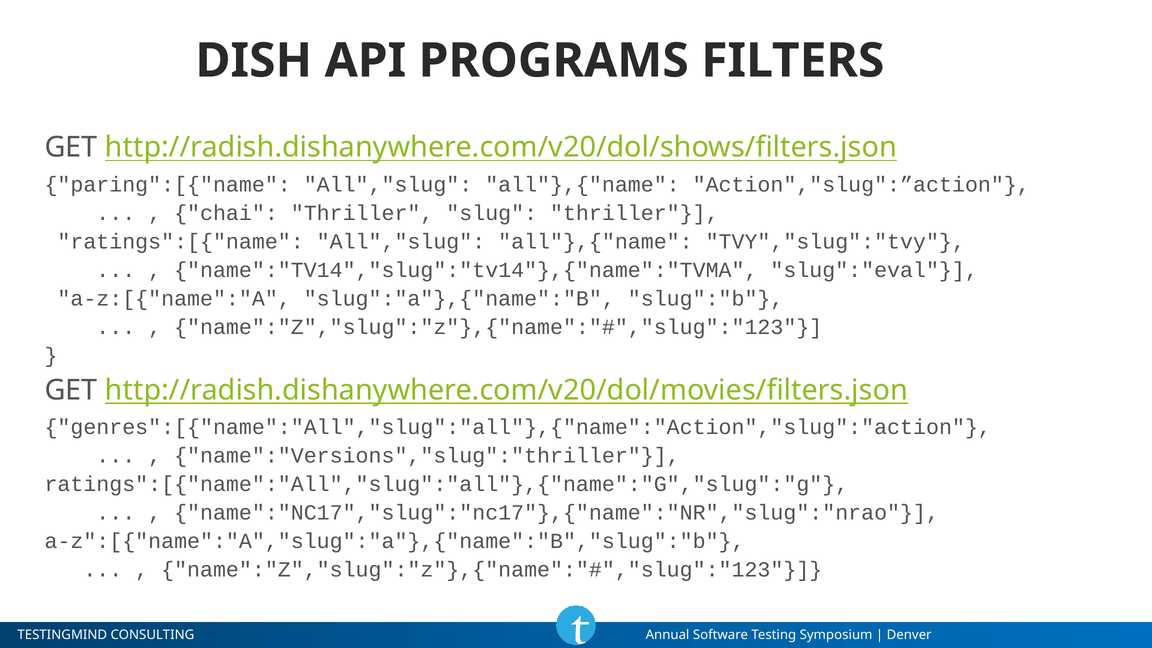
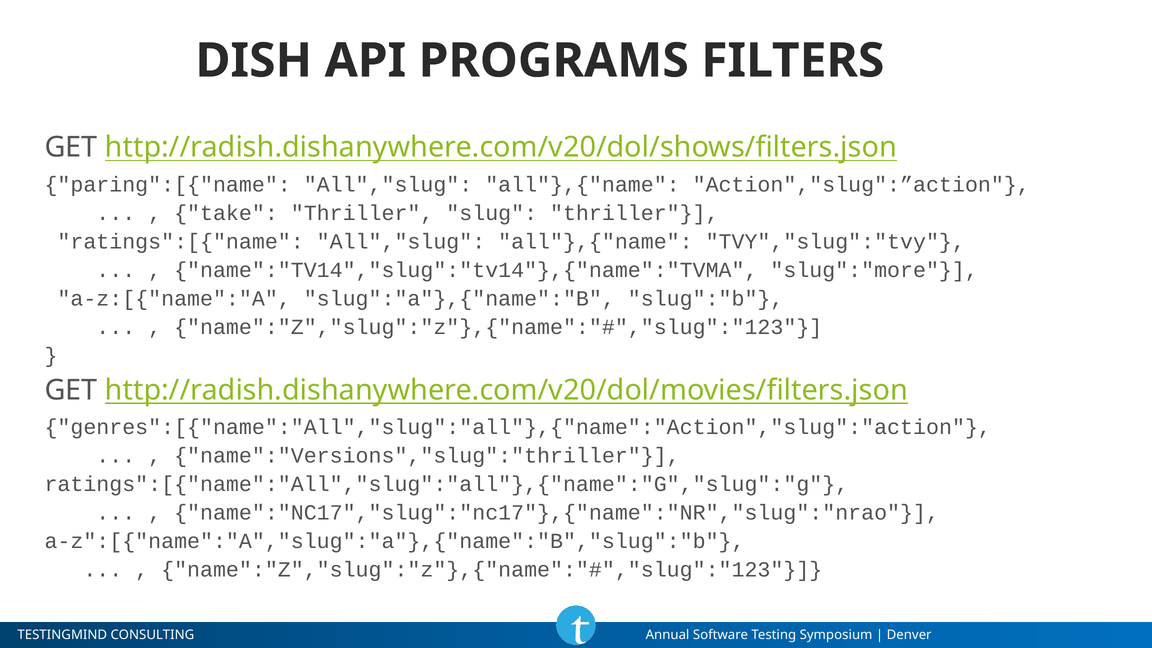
chai: chai -> take (226, 213)
slug":"eval: slug":"eval -> slug":"more (874, 270)
